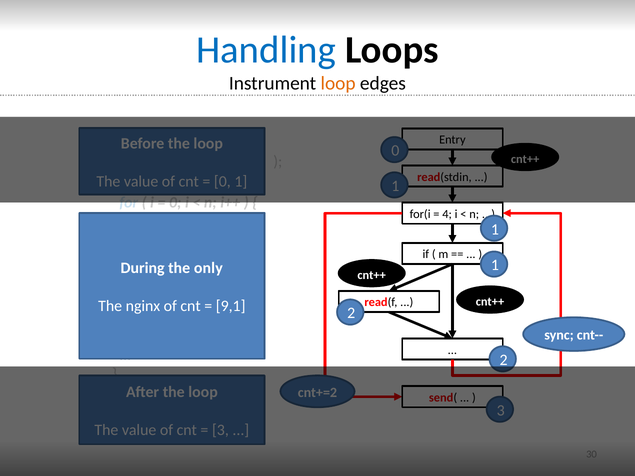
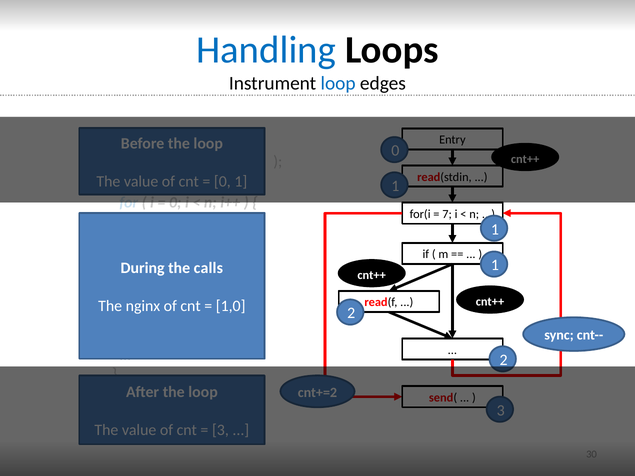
loop colour: orange -> blue (338, 83)
4: 4 -> 7 (447, 214)
only: only -> calls (208, 268)
9,1: 9,1 -> 1,0 (231, 306)
